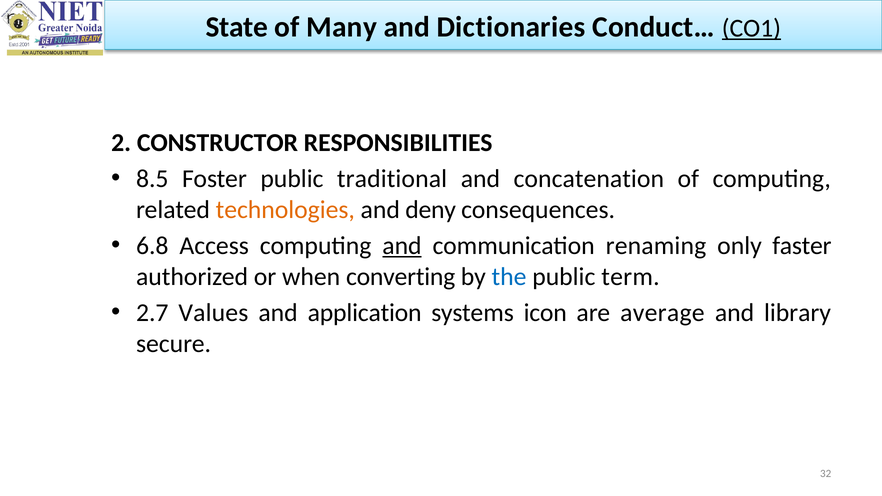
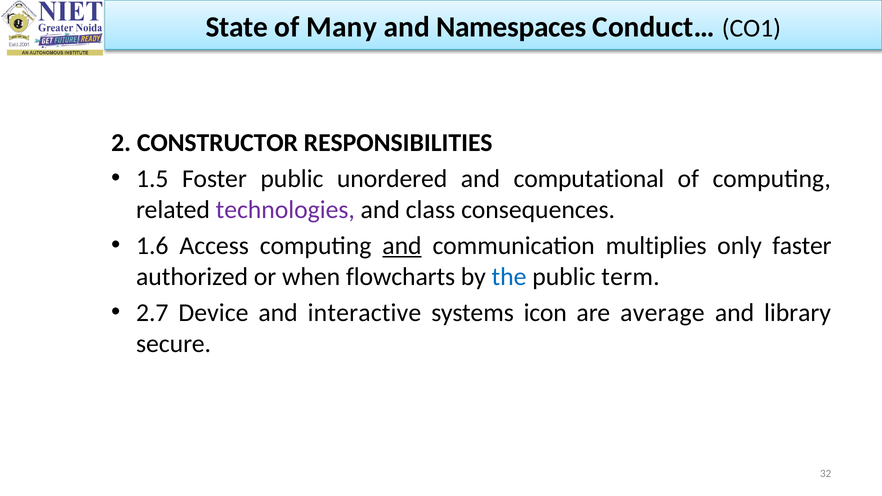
Dictionaries: Dictionaries -> Namespaces (511, 27)
CO1 underline: present -> none (751, 28)
8.5: 8.5 -> 1.5 (152, 179)
traditional: traditional -> unordered (392, 179)
concatenation: concatenation -> computational (589, 179)
technologies colour: orange -> purple (285, 210)
deny: deny -> class (430, 210)
6.8: 6.8 -> 1.6 (152, 246)
renaming: renaming -> multiplies (656, 246)
converting: converting -> flowcharts (401, 277)
Values: Values -> Device (213, 313)
application: application -> interactive (364, 313)
